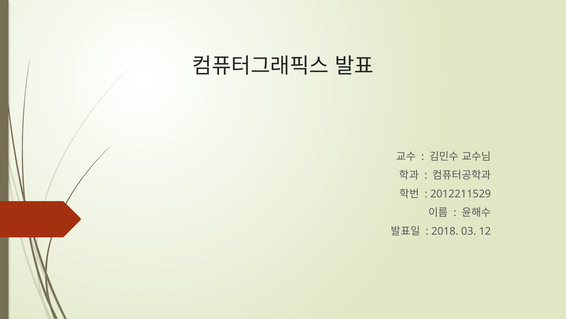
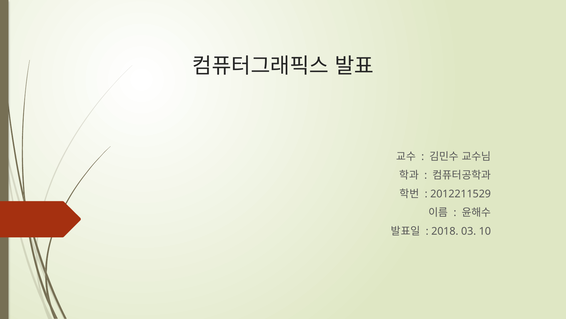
12: 12 -> 10 (485, 231)
